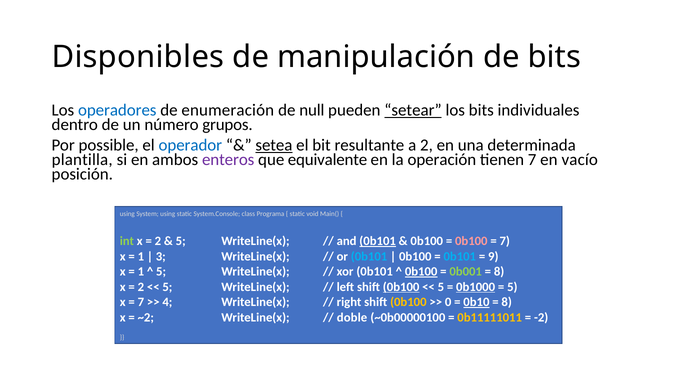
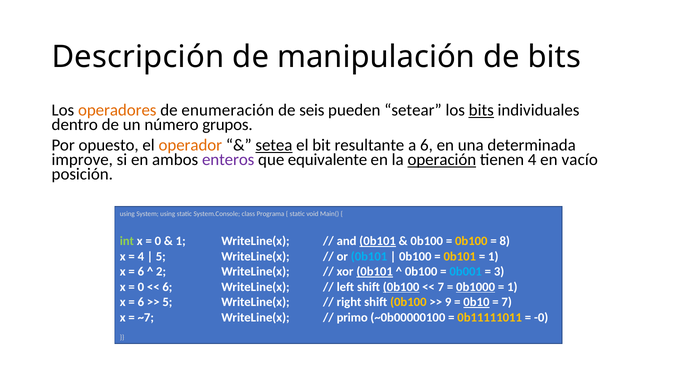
Disponibles: Disponibles -> Descripción (138, 57)
operadores colour: blue -> orange (117, 110)
null: null -> seis (312, 110)
setear underline: present -> none (413, 110)
bits underline: none -> present (481, 110)
possible: possible -> opuesto (109, 145)
operador colour: blue -> orange (190, 145)
a 2: 2 -> 6 (426, 145)
plantilla: plantilla -> improve (82, 160)
operación underline: none -> present (442, 160)
tienen 7: 7 -> 4 (532, 160)
2: 2 -> 0 (158, 241)
5: 5 -> 1 (181, 241)
0b100 colour: pink -> yellow (471, 241)
7: 7 -> 8 (505, 241)
1: 1 -> 4 (141, 256)
3: 3 -> 5 (161, 256)
0b101 colour: light blue -> yellow (460, 256)
9: 9 -> 1 (493, 256)
1: 1 -> 6 (141, 272)
5: 5 -> 2 (161, 272)
0b101 underline: none -> present (375, 272)
0b100 underline: present -> none (421, 272)
0b001 colour: light green -> light blue (466, 272)
8: 8 -> 3 (499, 272)
2: 2 -> 0 (141, 287)
5: 5 -> 6 (167, 287)
5: 5 -> 7 (441, 287)
5: 5 -> 1 (512, 287)
7: 7 -> 6 (141, 302)
4: 4 -> 5 (167, 302)
0: 0 -> 9 (448, 302)
8: 8 -> 7 (507, 302)
~2: ~2 -> ~7 (146, 317)
doble: doble -> primo (352, 317)
-2: -2 -> -0 (541, 317)
